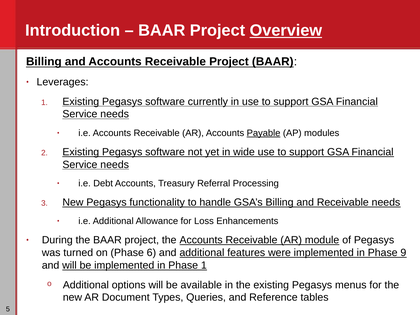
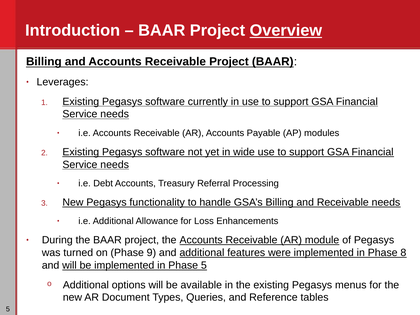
Payable underline: present -> none (264, 133)
6: 6 -> 9 (151, 253)
9: 9 -> 8 (403, 253)
Phase 1: 1 -> 5 (204, 265)
